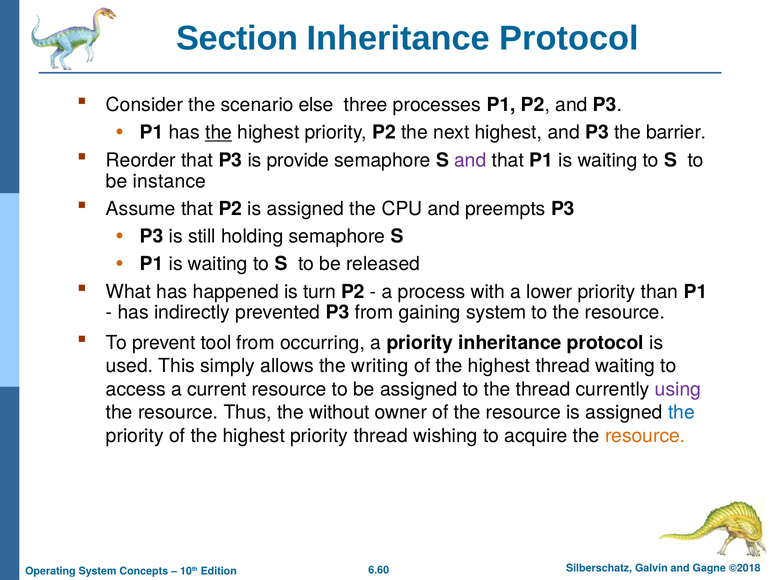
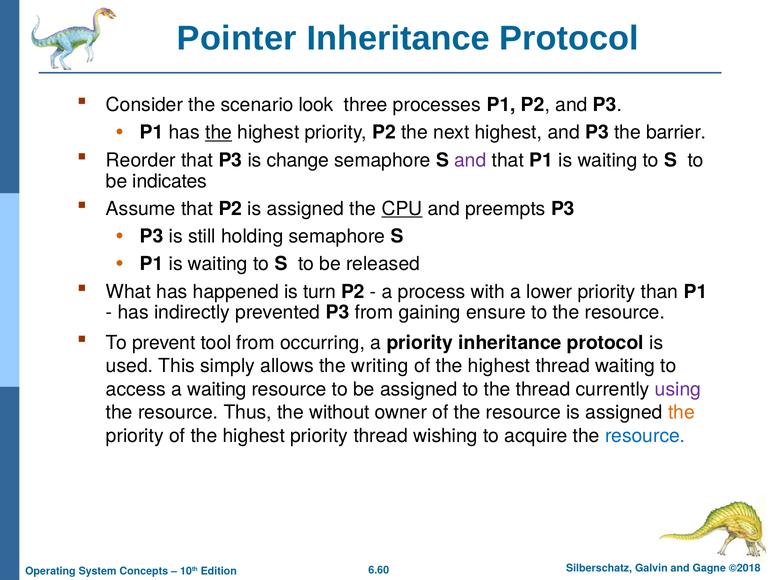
Section: Section -> Pointer (237, 38)
else: else -> look (316, 105)
provide: provide -> change (298, 160)
instance: instance -> indicates (170, 181)
CPU underline: none -> present (402, 209)
gaining system: system -> ensure (496, 312)
a current: current -> waiting (217, 389)
the colour: blue -> orange (681, 412)
resource colour: orange -> blue (645, 435)
